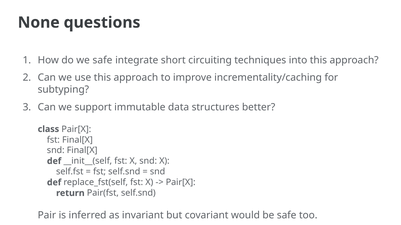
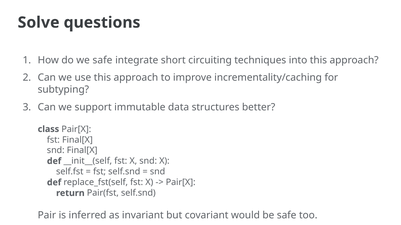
None: None -> Solve (39, 23)
